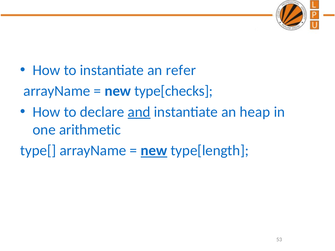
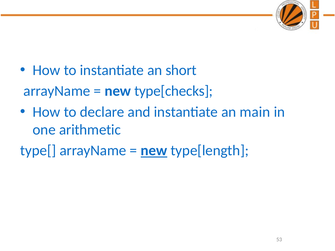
refer: refer -> short (181, 70)
and underline: present -> none (139, 112)
heap: heap -> main (255, 112)
